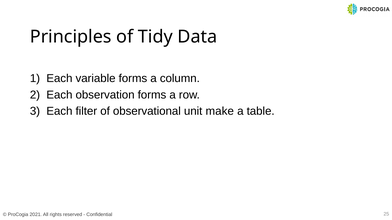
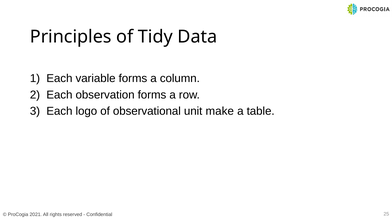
filter: filter -> logo (86, 111)
